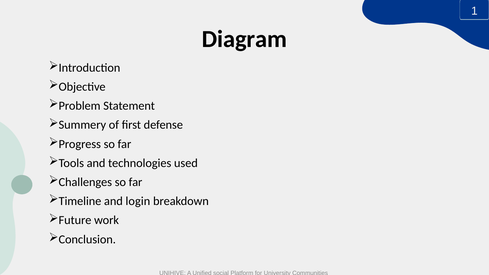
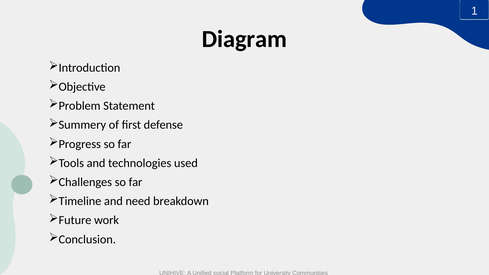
login: login -> need (138, 201)
